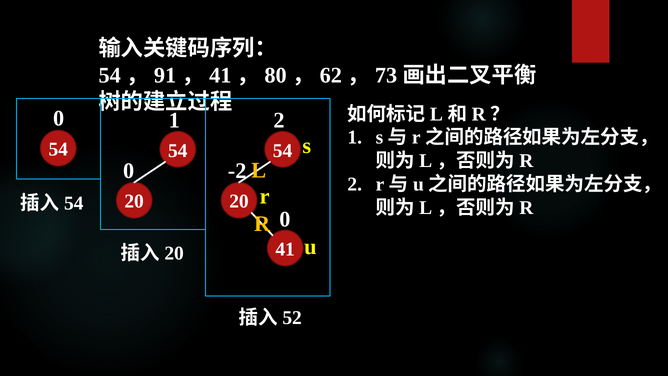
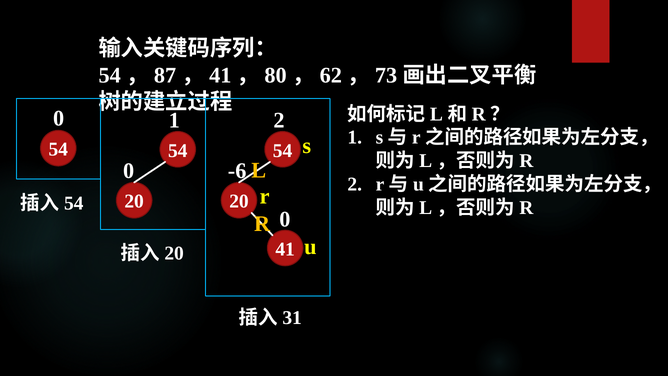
91: 91 -> 87 (165, 75)
-2: -2 -> -6 (237, 171)
52: 52 -> 31 (292, 318)
